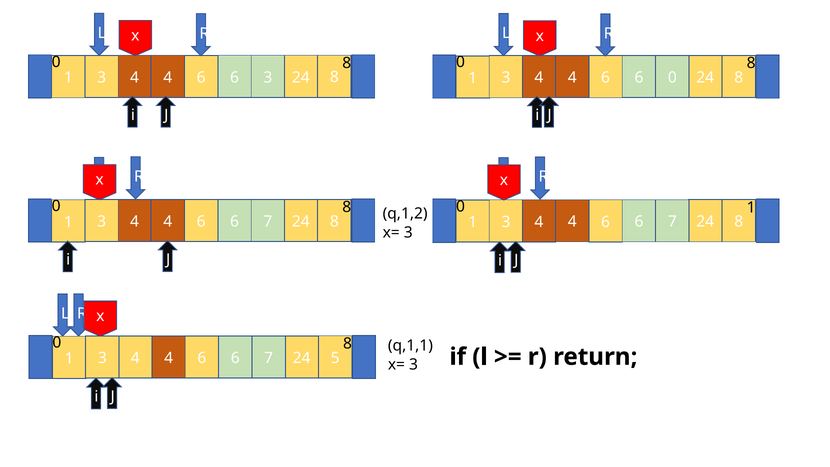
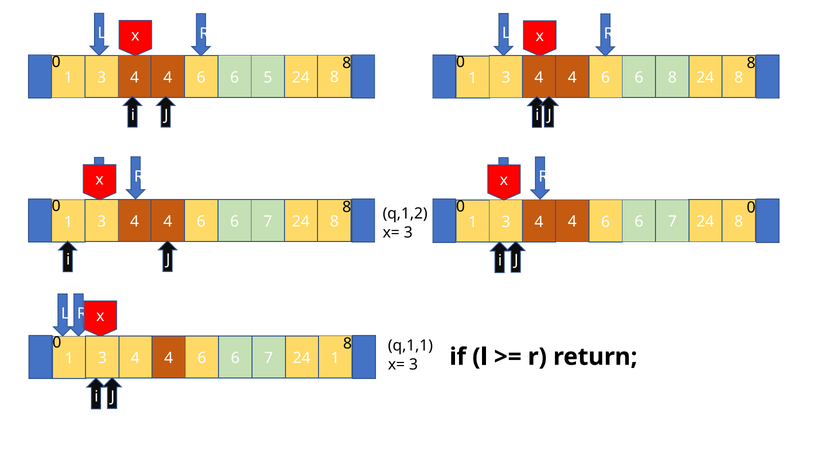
6 3: 3 -> 5 (268, 77)
1 6 0: 0 -> 8 (672, 78)
0 1: 1 -> 0 (751, 207)
6 5: 5 -> 1 (335, 358)
